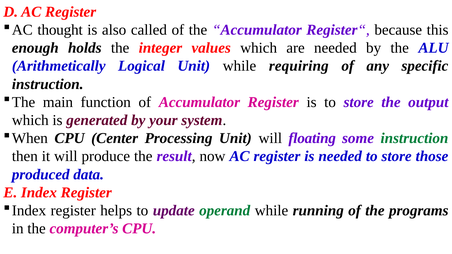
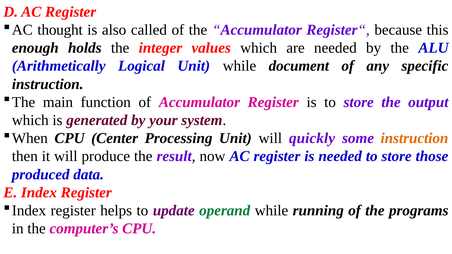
requiring: requiring -> document (299, 66)
floating: floating -> quickly (312, 138)
instruction colour: green -> orange (414, 138)
